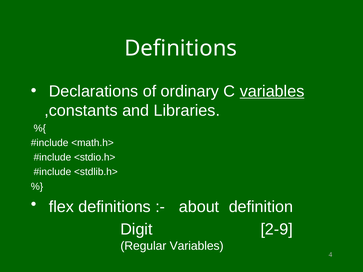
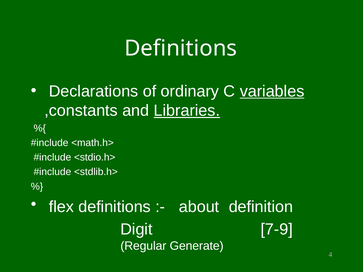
Libraries underline: none -> present (187, 111)
2-9: 2-9 -> 7-9 (277, 229)
Regular Variables: Variables -> Generate (197, 246)
